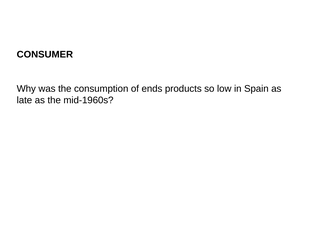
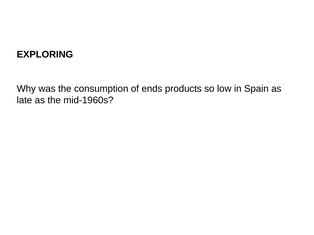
CONSUMER: CONSUMER -> EXPLORING (45, 55)
